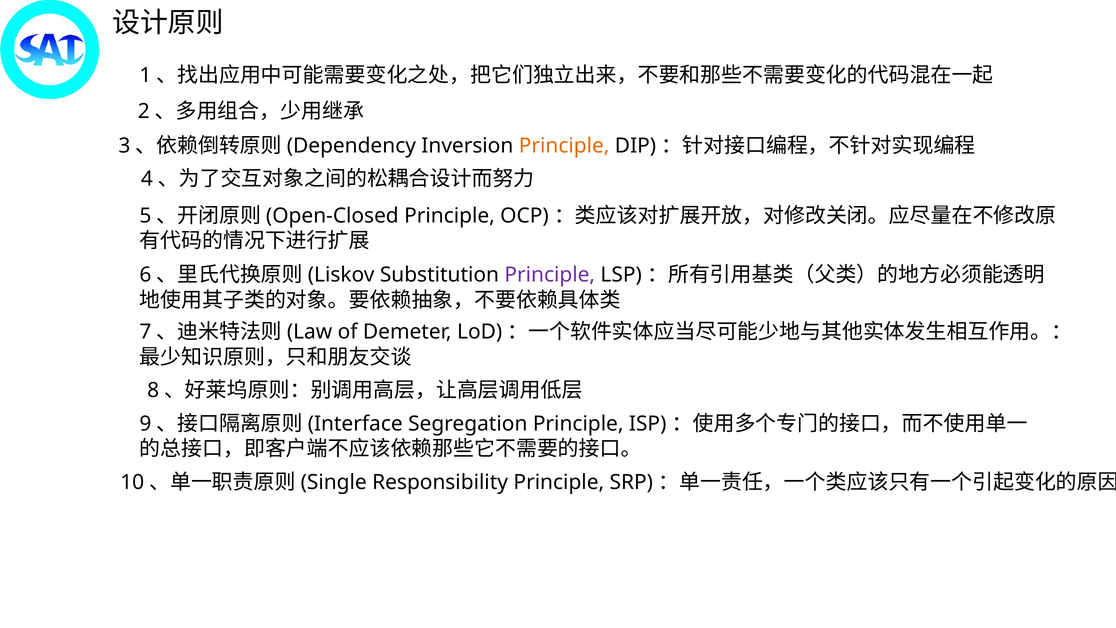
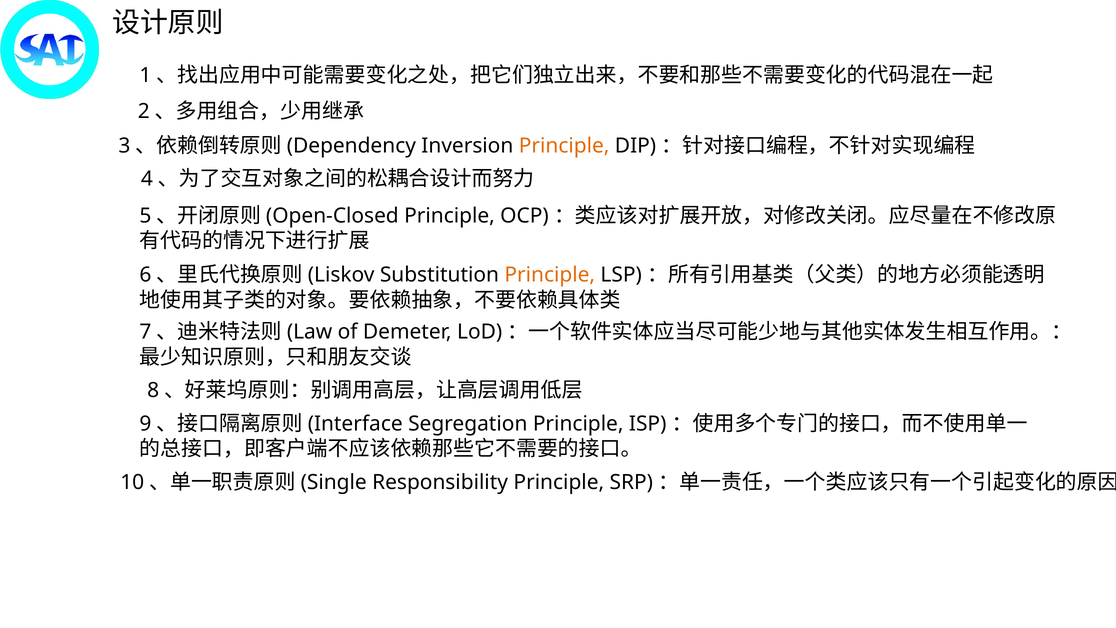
Principle colour: purple -> orange (550, 275)
